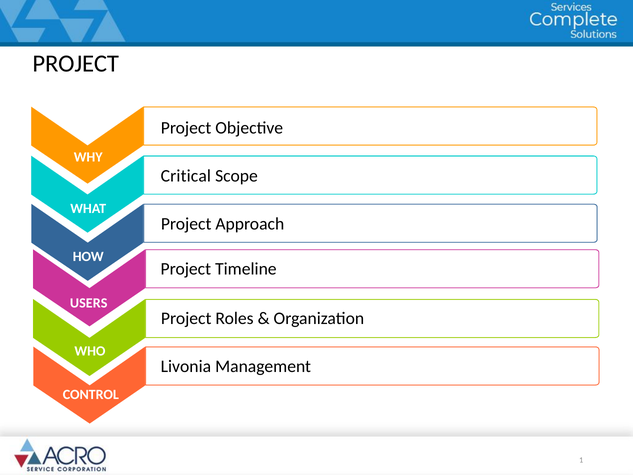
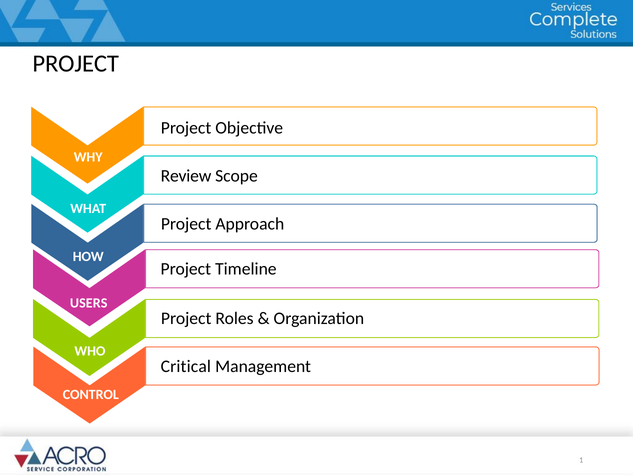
Critical: Critical -> Review (186, 176)
Livonia: Livonia -> Critical (186, 366)
